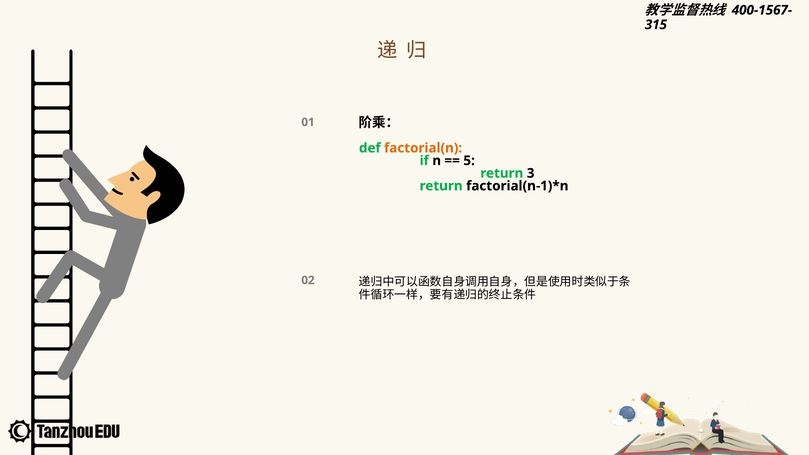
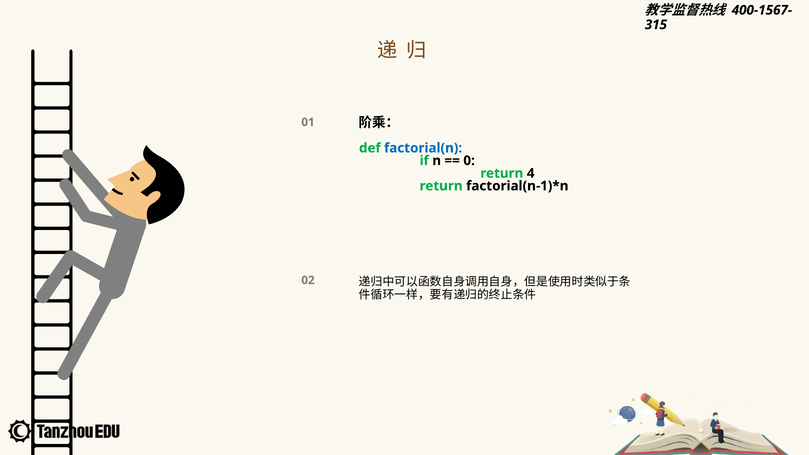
factorial(n colour: orange -> blue (423, 148)
5: 5 -> 0 (469, 161)
3: 3 -> 4 (531, 173)
